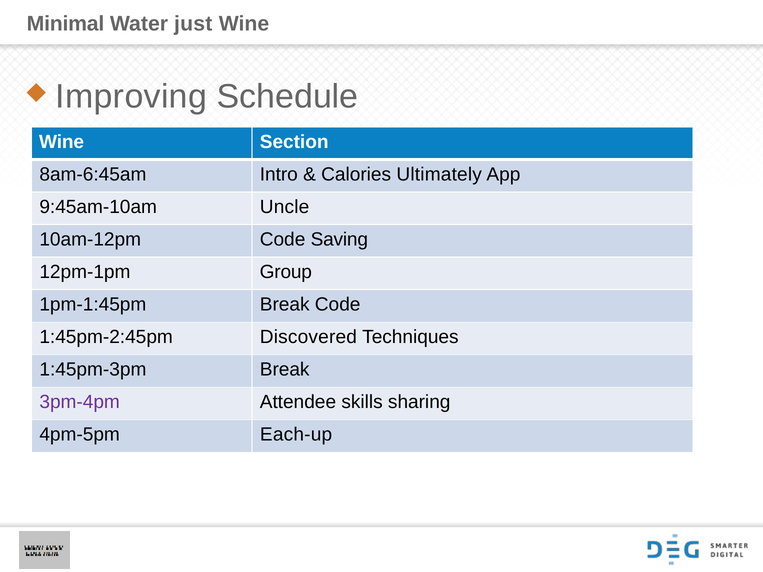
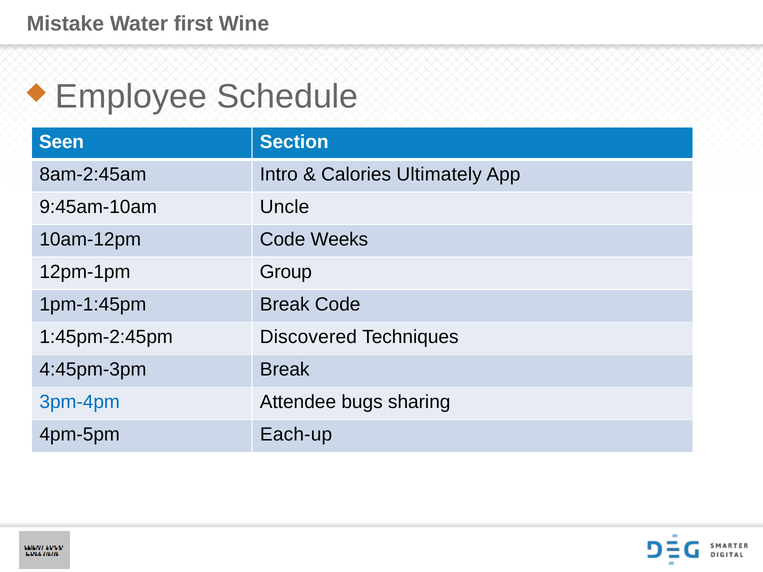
Minimal: Minimal -> Mistake (65, 24)
just: just -> first (193, 24)
Improving: Improving -> Employee (131, 96)
Wine: Wine -> Seen (62, 142)
8am-6:45am: 8am-6:45am -> 8am-2:45am (93, 175)
Saving: Saving -> Weeks (339, 240)
1:45pm-3pm: 1:45pm-3pm -> 4:45pm-3pm (93, 370)
3pm-4pm colour: purple -> blue (80, 402)
skills: skills -> bugs (362, 402)
